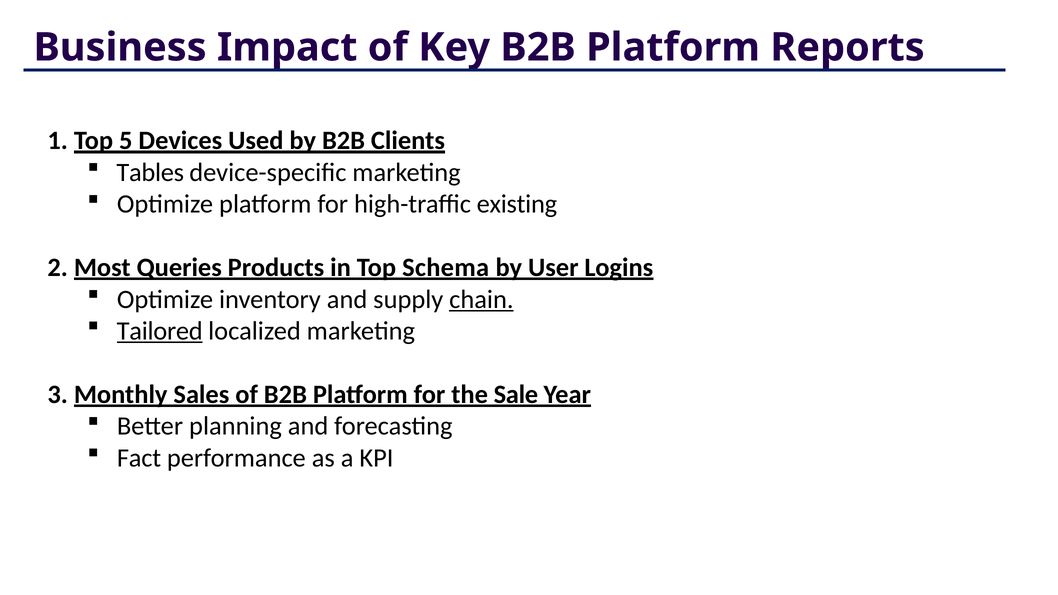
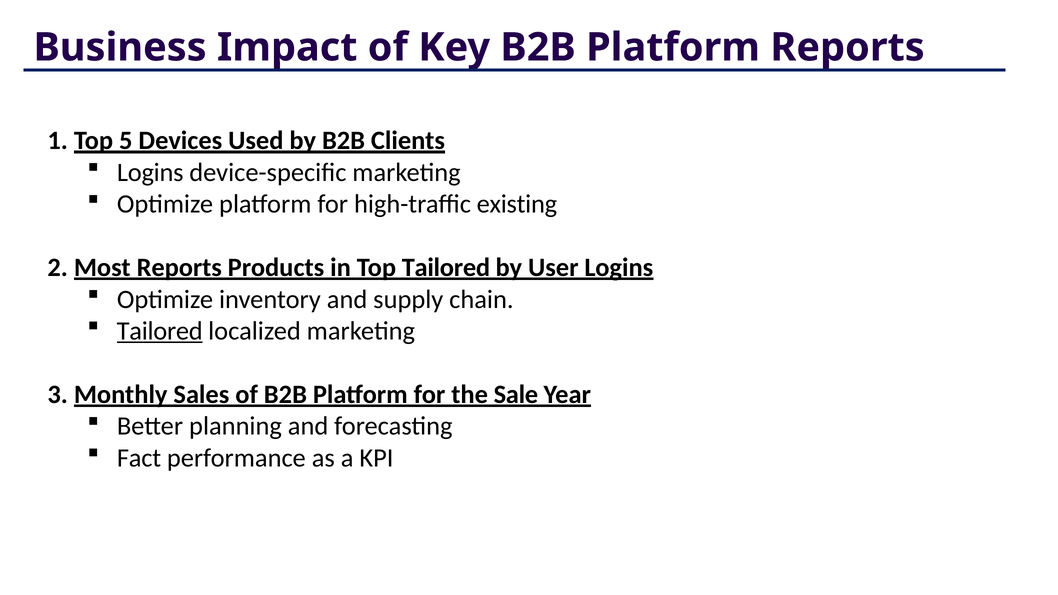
Tables: Tables -> Logins (150, 172)
Most Queries: Queries -> Reports (179, 268)
Top Schema: Schema -> Tailored (446, 268)
chain underline: present -> none (481, 299)
